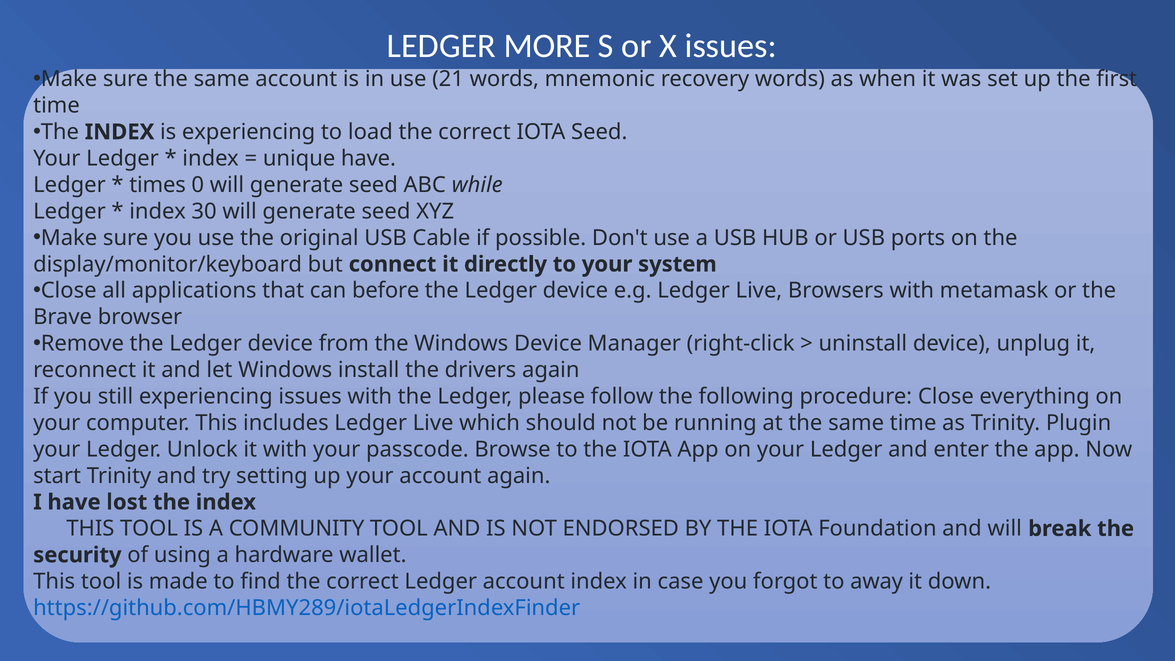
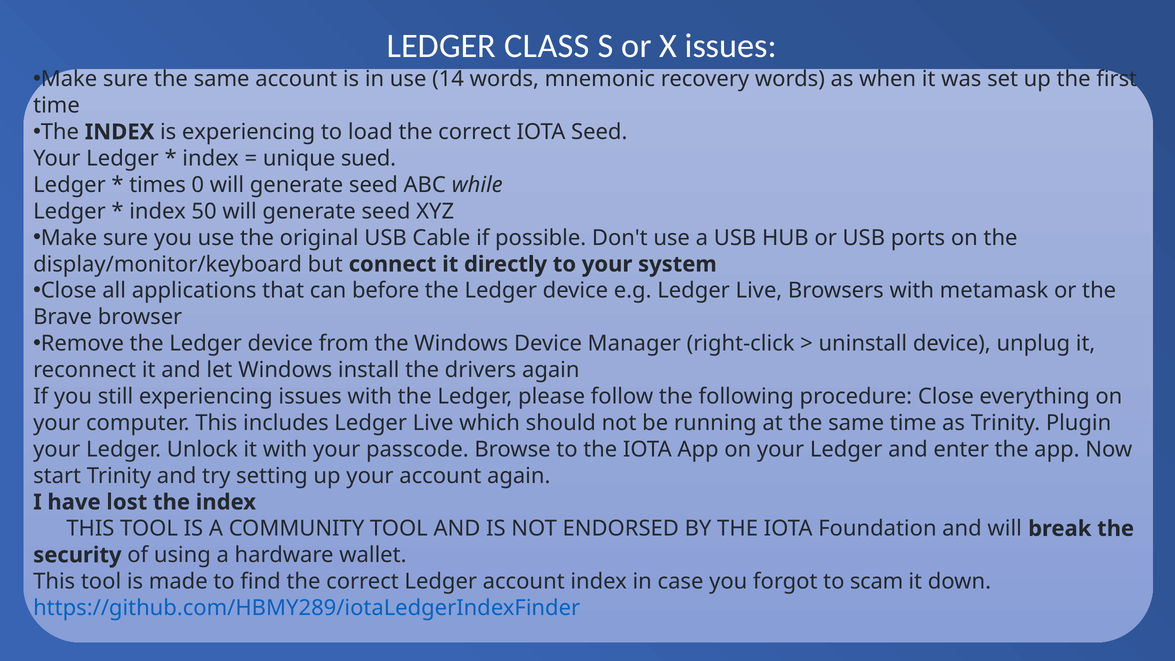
MORE: MORE -> CLASS (547, 46)
21: 21 -> 14 (448, 79)
unique have: have -> sued (368, 158)
30: 30 -> 50 (204, 211)
away: away -> scam (877, 581)
